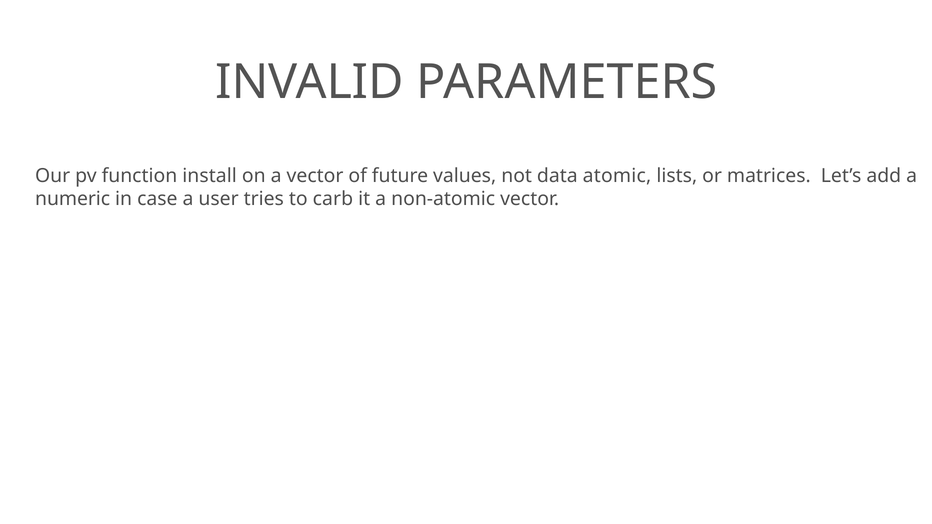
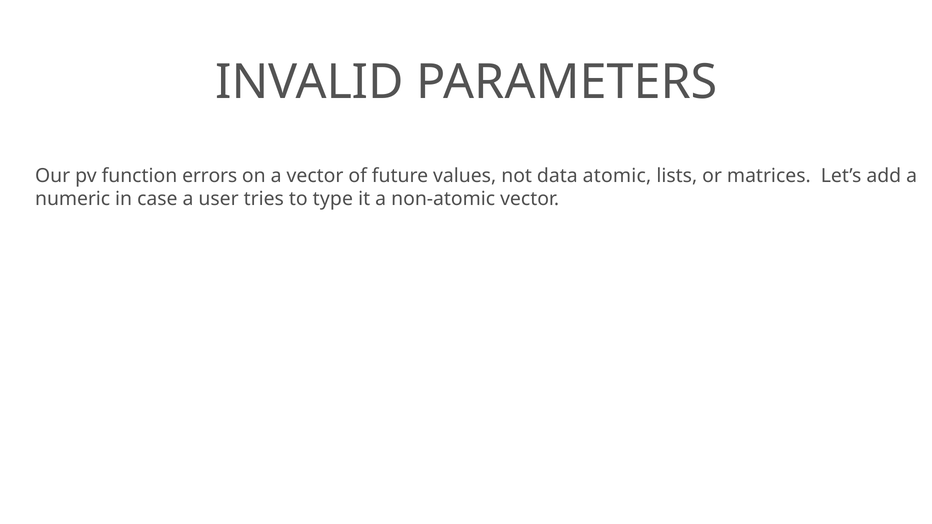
install: install -> errors (210, 176)
carb: carb -> type (333, 199)
